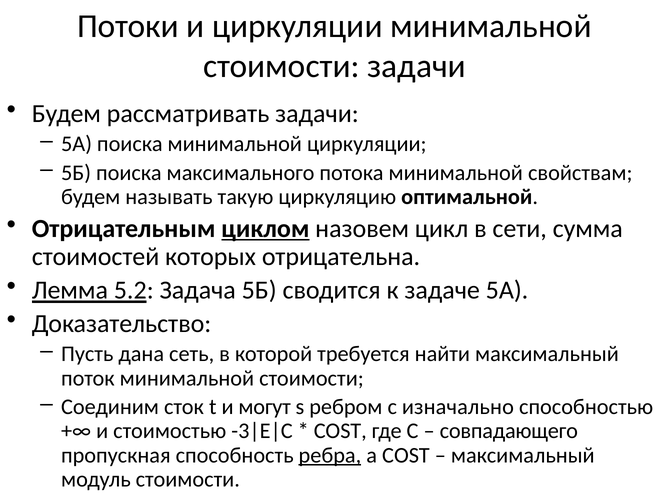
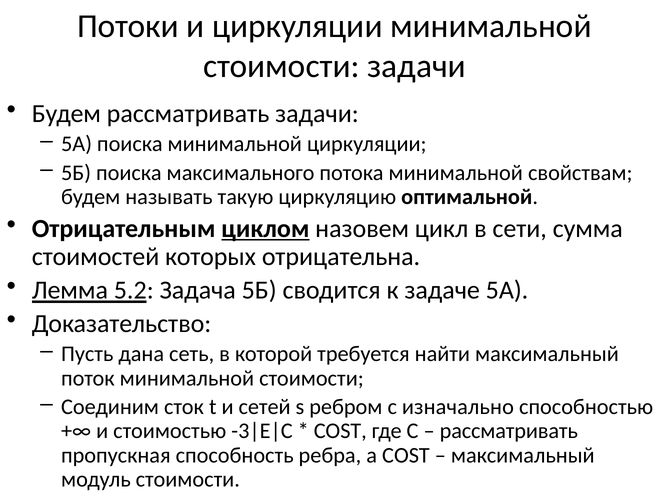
могут: могут -> сетей (265, 407)
совпадающего: совпадающего -> рассматривать (509, 431)
ребра underline: present -> none (330, 455)
